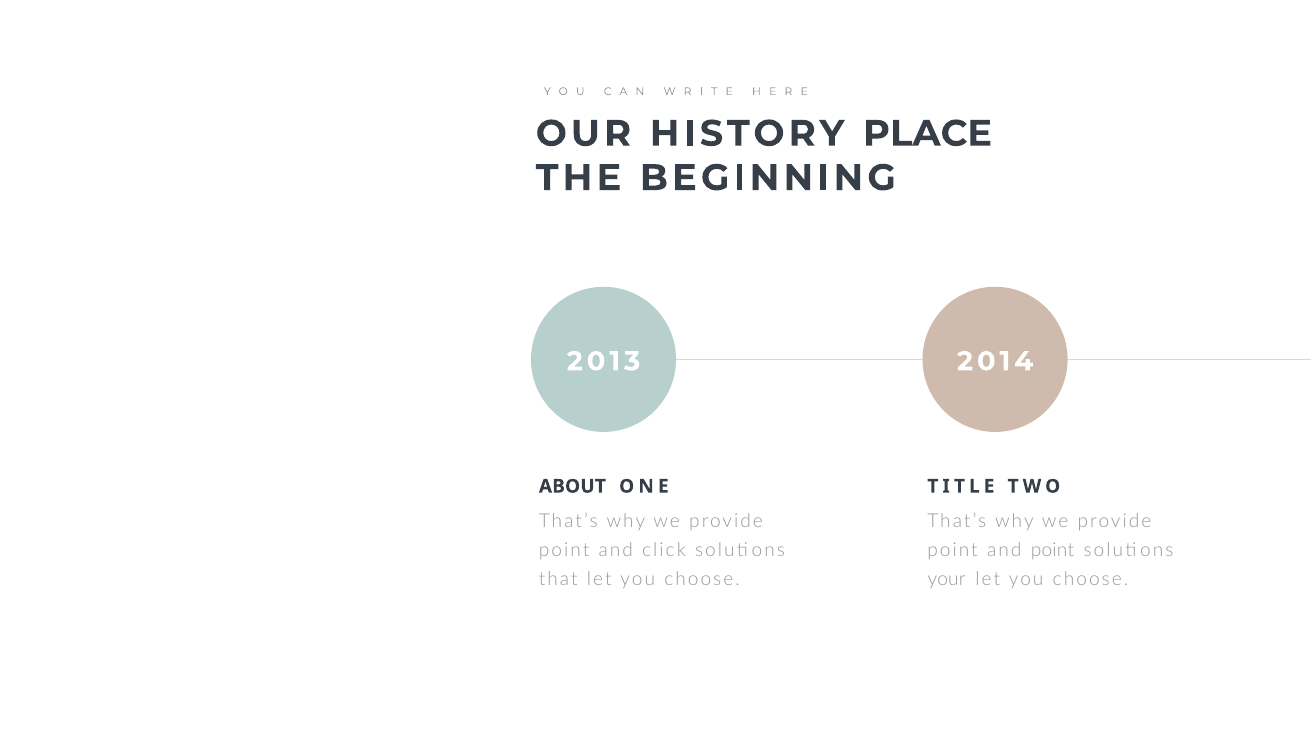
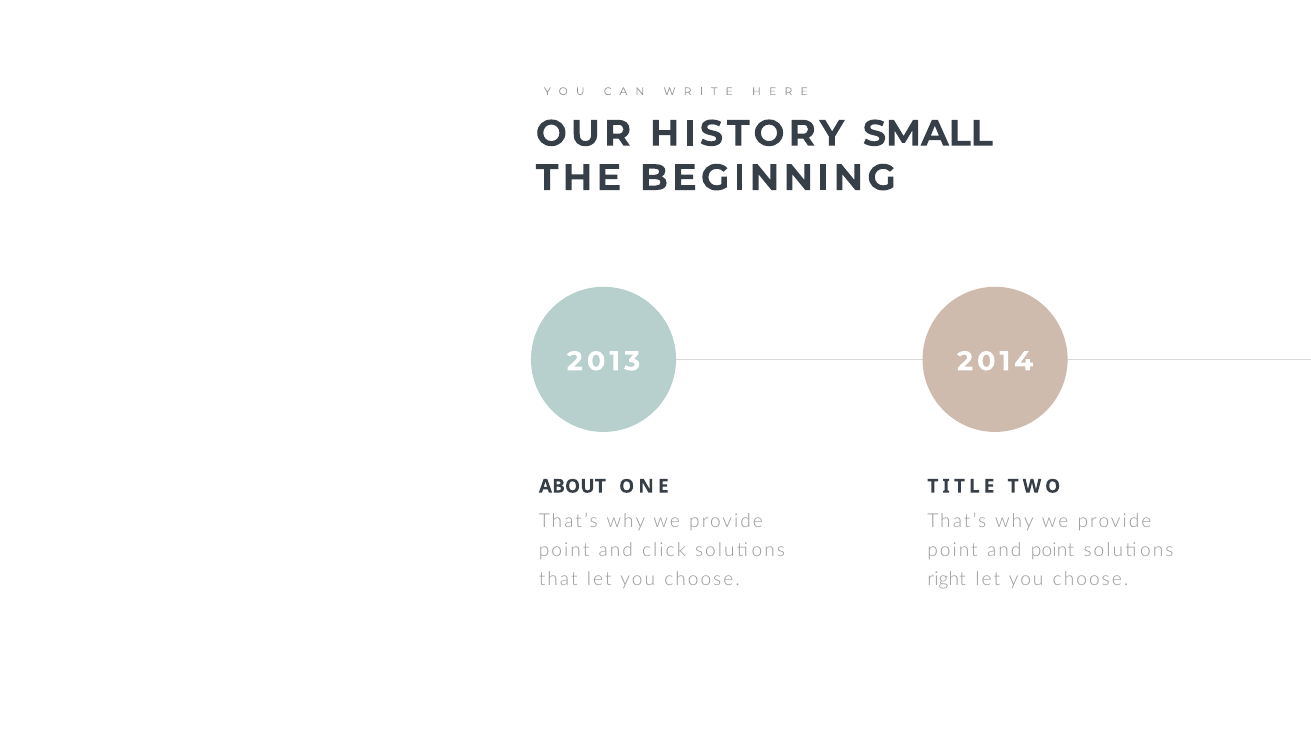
PLACE: PLACE -> SMALL (928, 133)
your: your -> right (947, 579)
